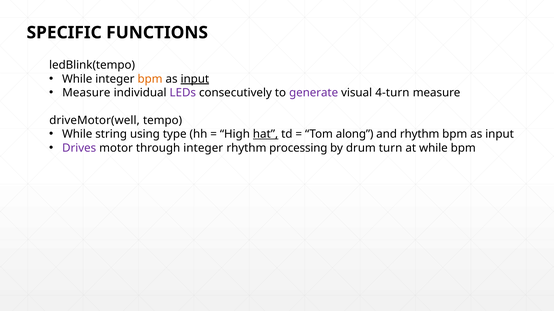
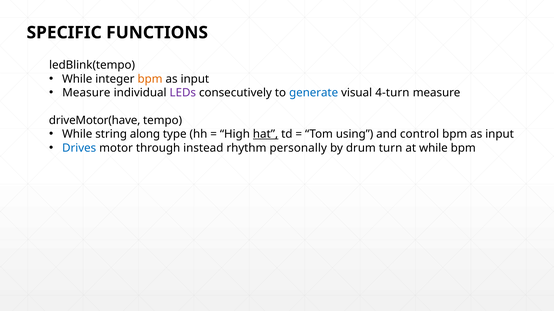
input underline: present -> none (195, 79)
generate colour: purple -> blue (314, 93)
driveMotor(well: driveMotor(well -> driveMotor(have (95, 121)
using: using -> along (145, 134)
along: along -> using (355, 134)
and rhythm: rhythm -> control (420, 134)
Drives colour: purple -> blue (79, 148)
through integer: integer -> instead (203, 148)
processing: processing -> personally (298, 148)
